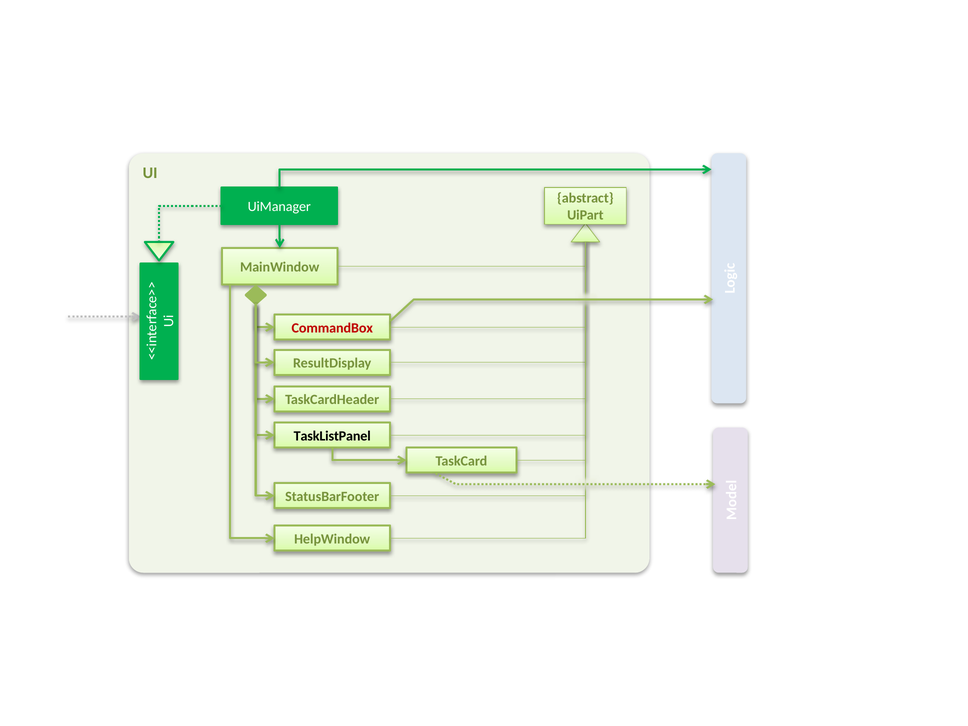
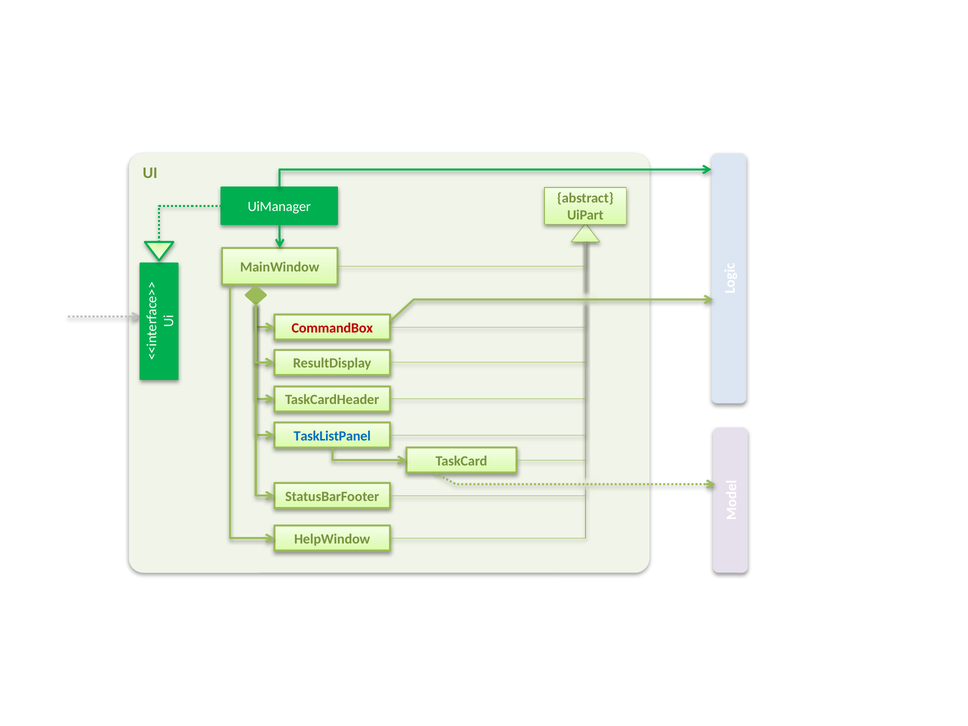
TaskListPanel colour: black -> blue (332, 436)
